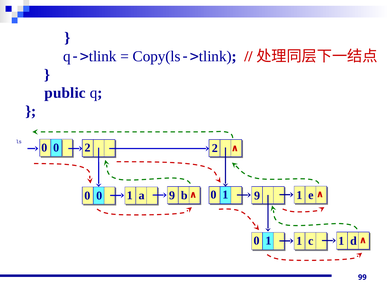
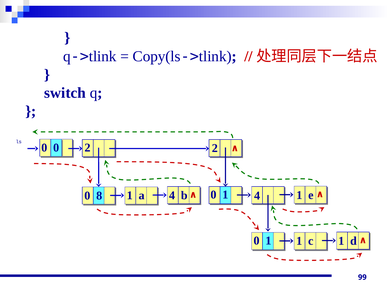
public: public -> switch (65, 93)
0: 0 -> 8 (99, 195)
a 9: 9 -> 4 (172, 195)
1 9: 9 -> 4 (257, 195)
